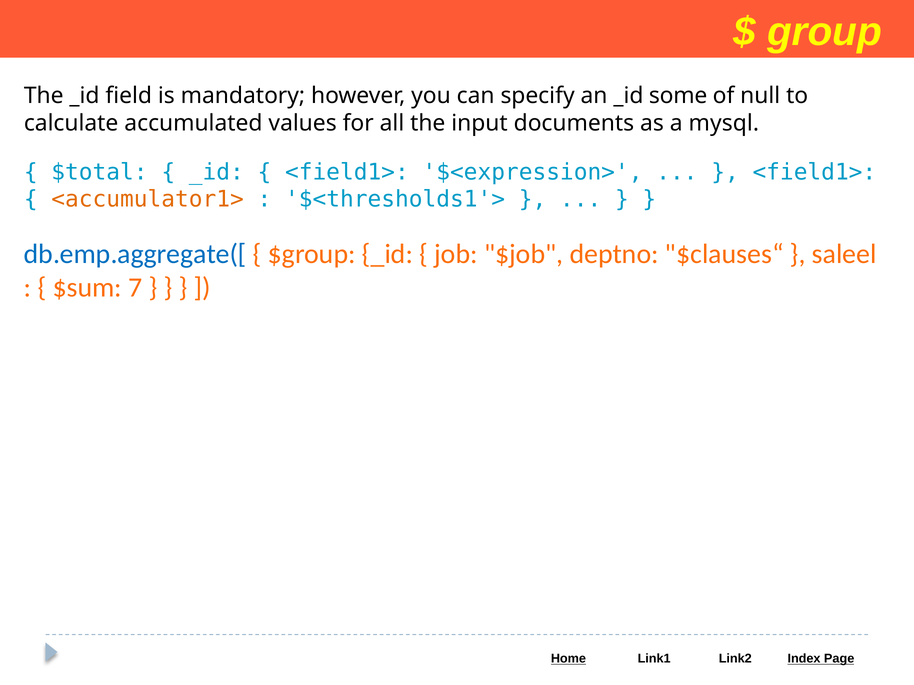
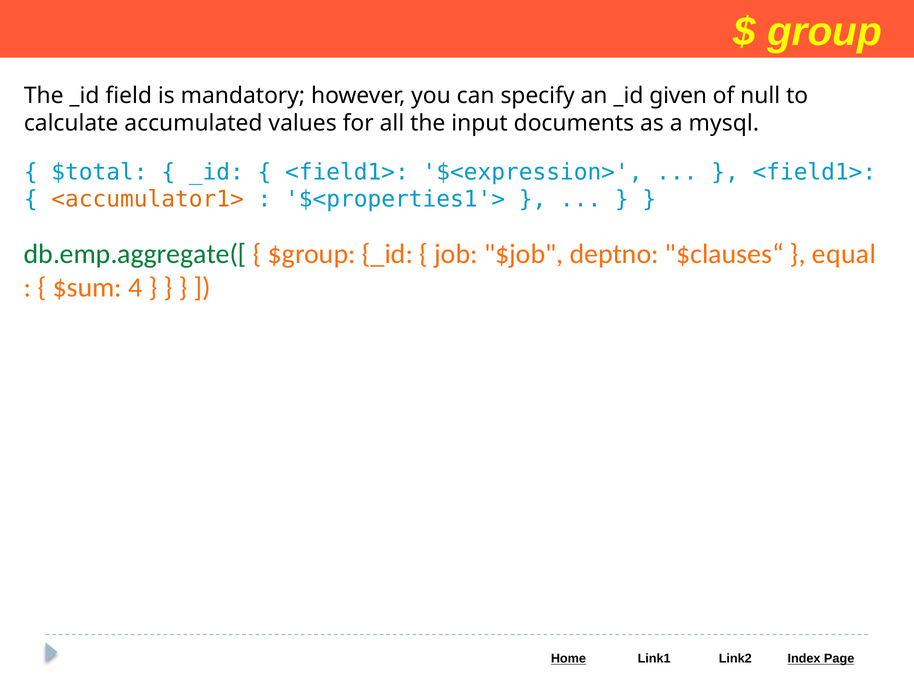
some: some -> given (678, 96)
$<thresholds1'>: $<thresholds1'> -> $<properties1'> (395, 200)
db.emp.aggregate([ colour: blue -> green (135, 254)
saleel: saleel -> equal (844, 254)
7: 7 -> 4 (135, 288)
